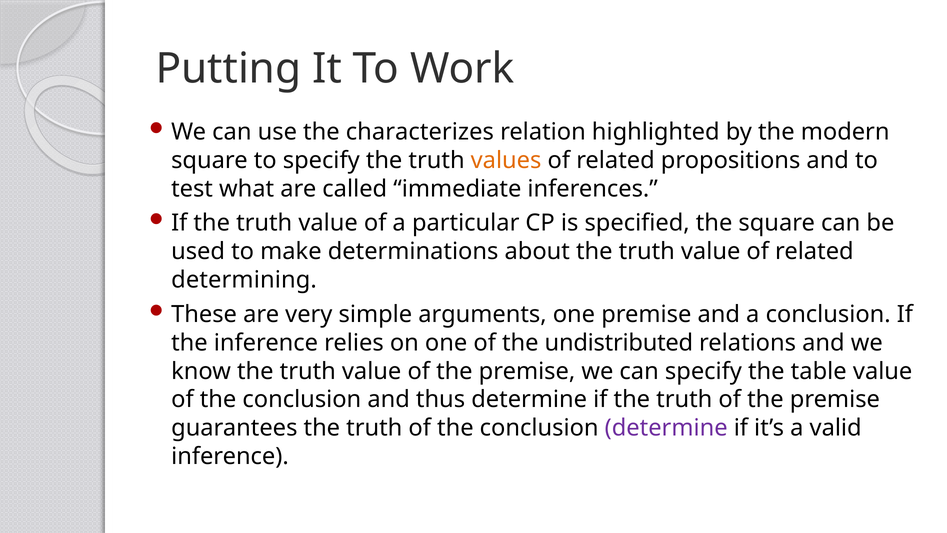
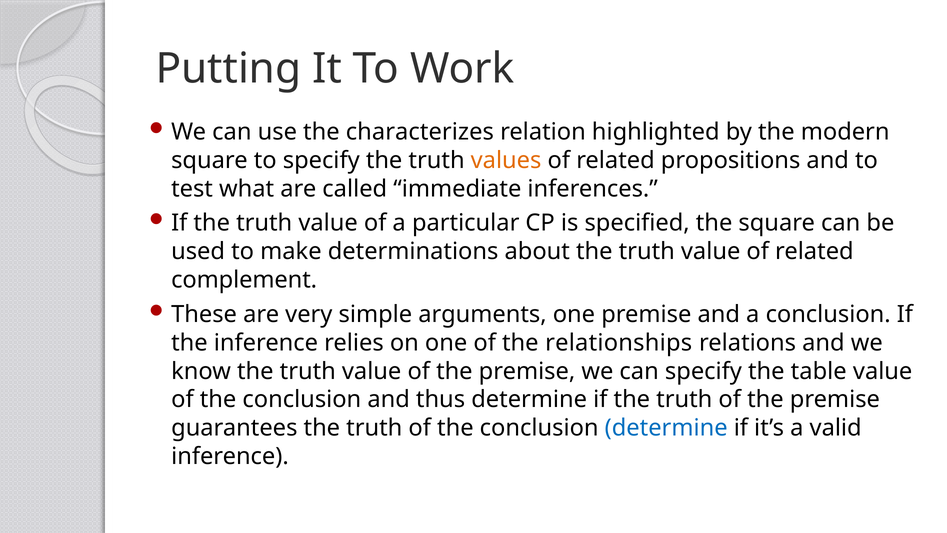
determining: determining -> complement (244, 280)
undistributed: undistributed -> relationships (619, 343)
determine colour: purple -> blue (666, 428)
